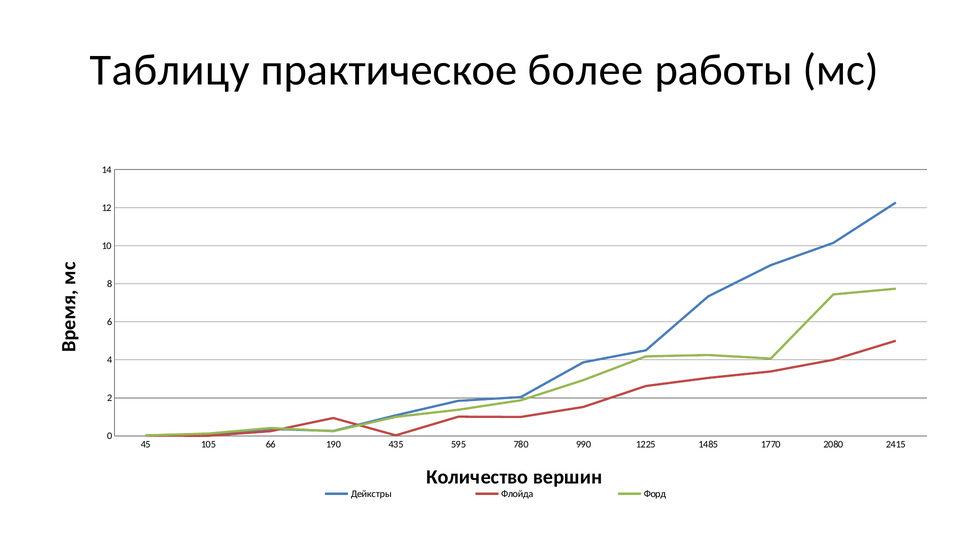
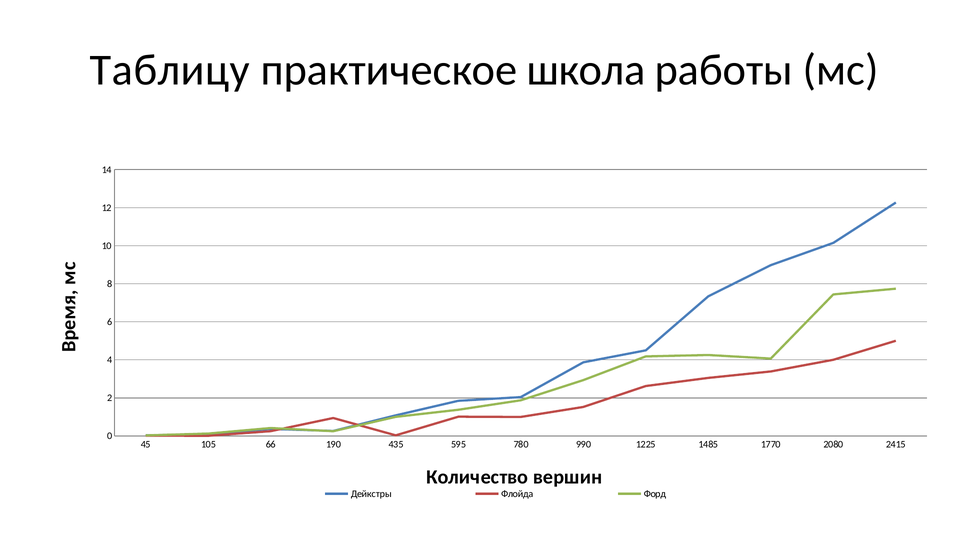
более: более -> школа (586, 70)
